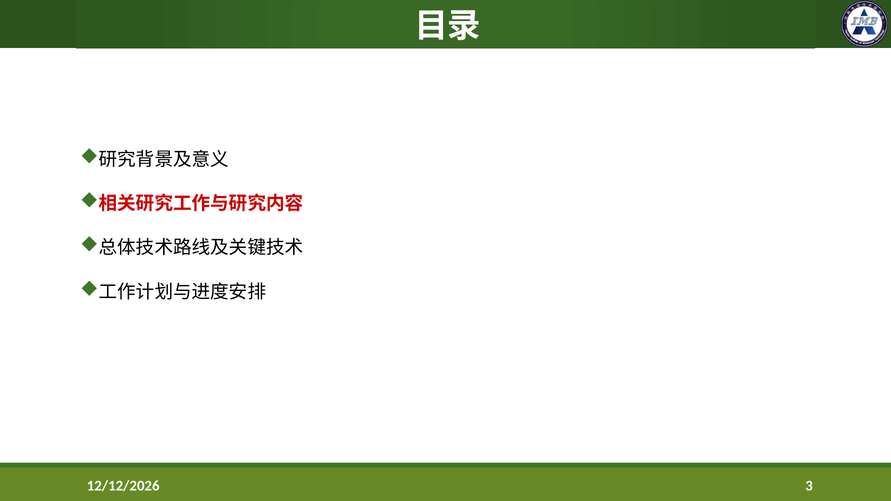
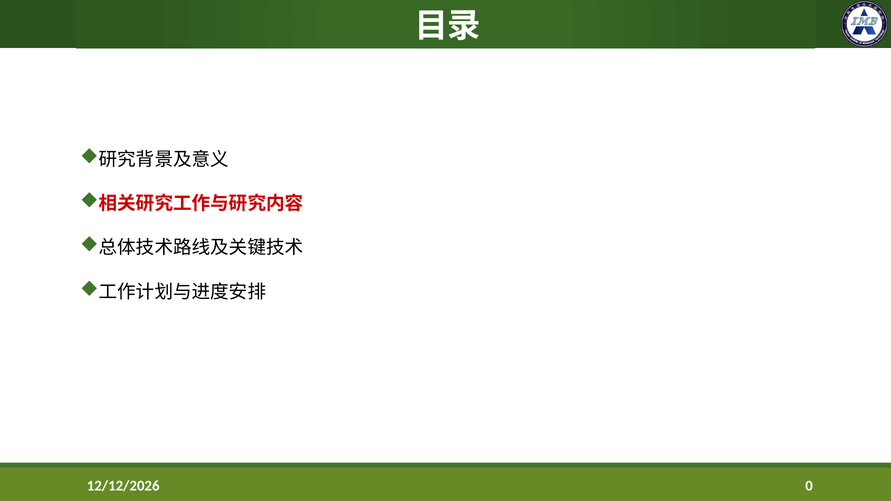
3: 3 -> 0 (809, 486)
